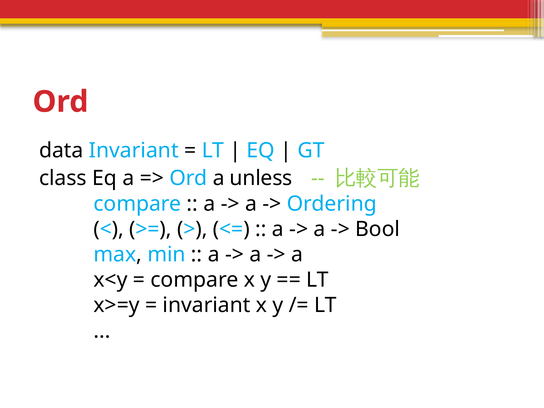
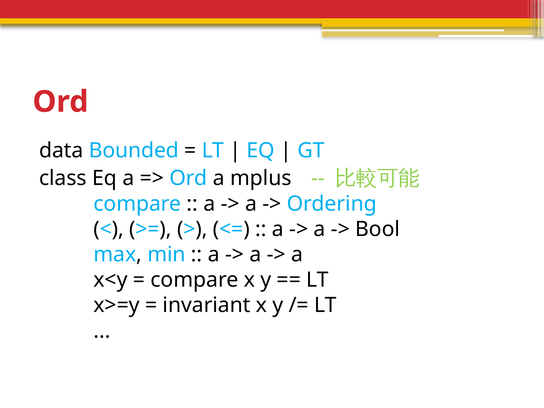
data Invariant: Invariant -> Bounded (134, 151)
unless: unless -> mplus (261, 178)
